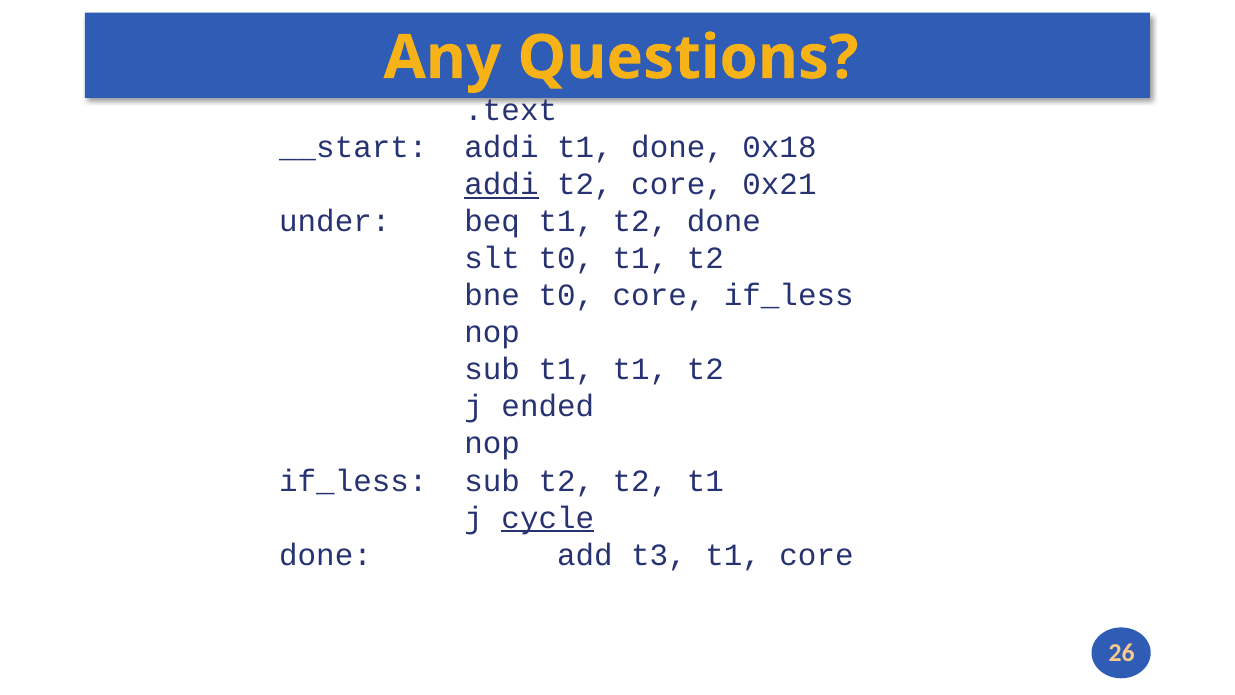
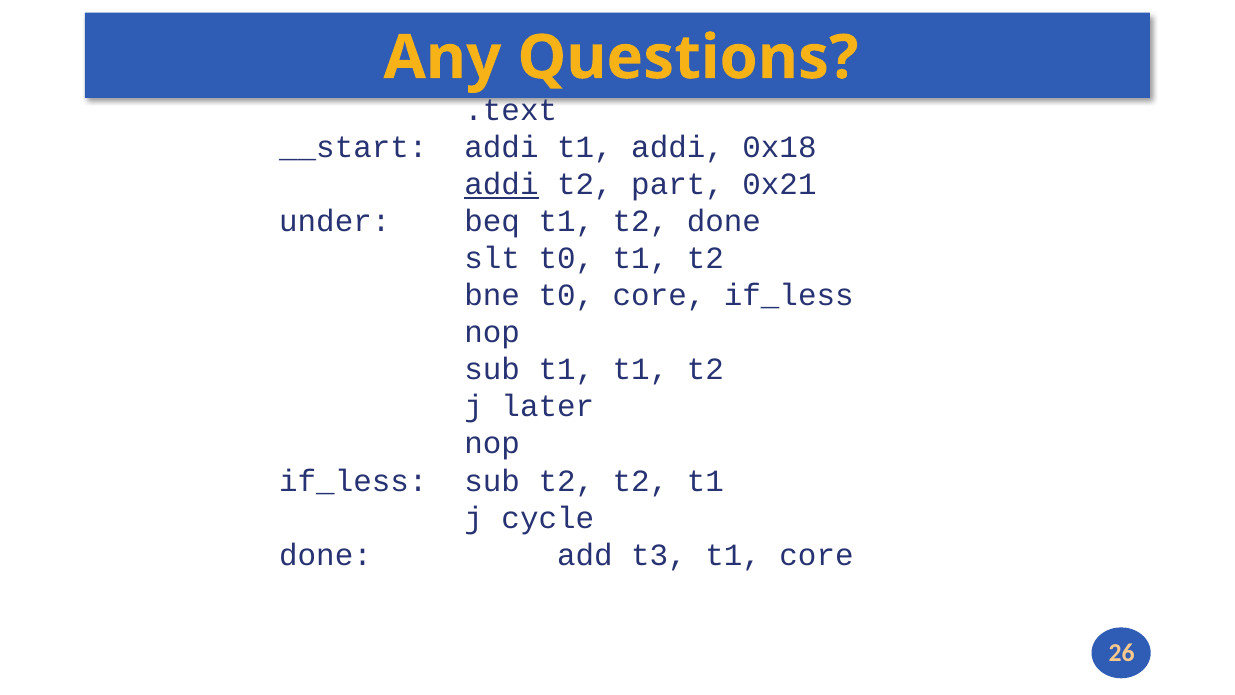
t1 done: done -> addi (678, 147)
t2 core: core -> part (678, 184)
ended: ended -> later (548, 407)
cycle underline: present -> none (548, 518)
